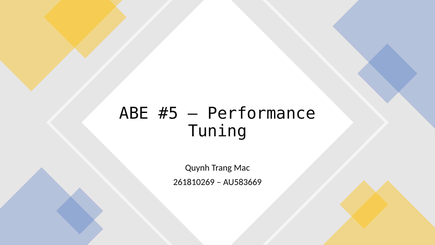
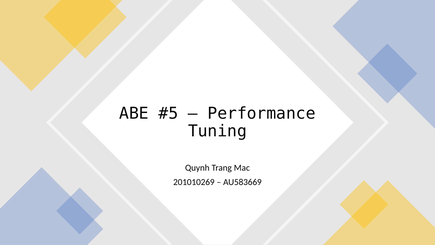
261810269: 261810269 -> 201010269 (194, 182)
